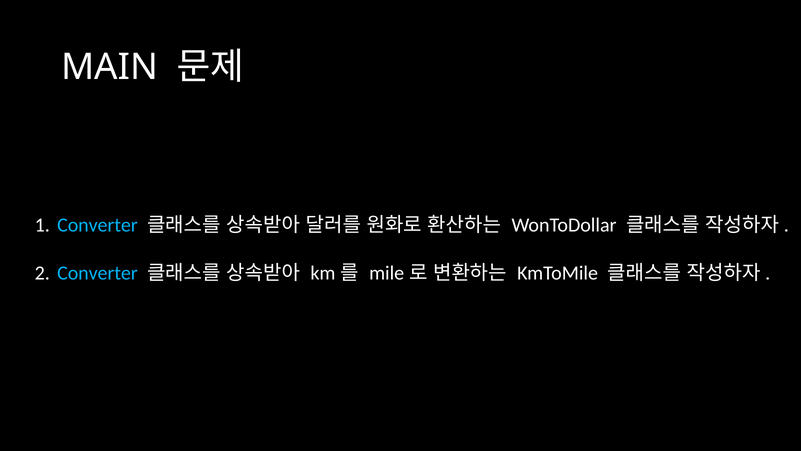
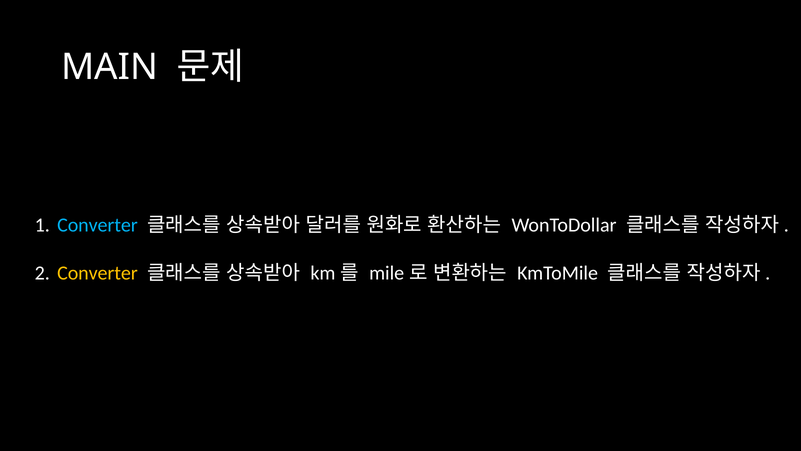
Converter colour: light blue -> yellow (97, 273)
